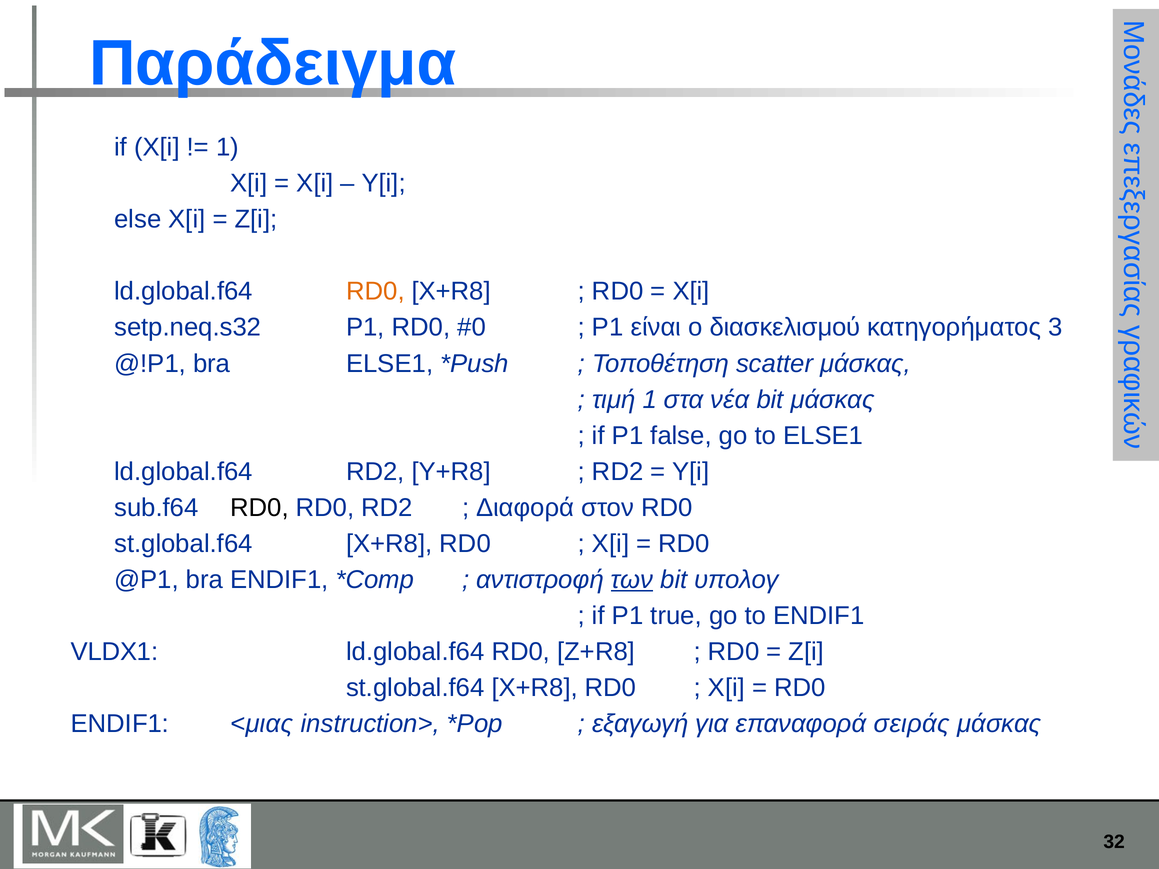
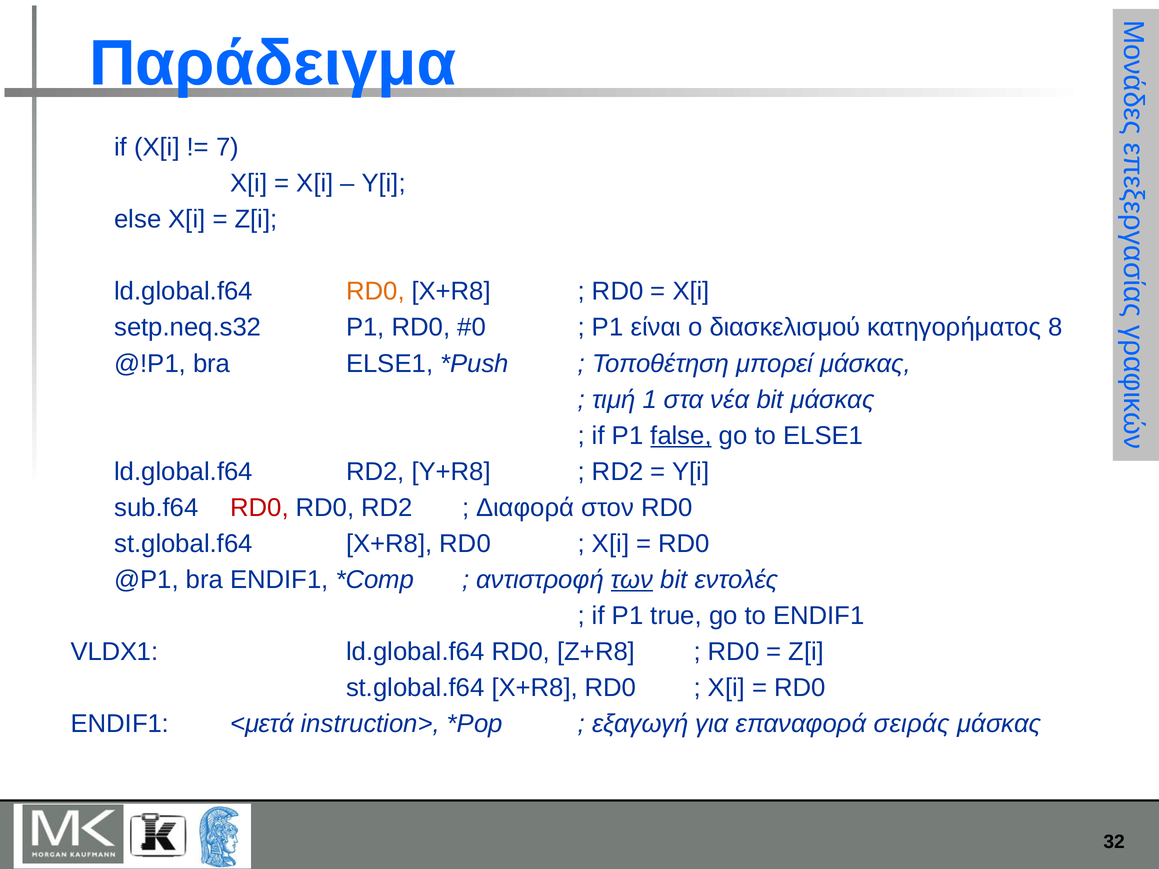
1: 1 -> 7 (227, 147)
3: 3 -> 8 (1055, 328)
scatter: scatter -> μπορεί (775, 364)
false underline: none -> present (681, 436)
RD0 colour: black -> red (259, 508)
υπολογ: υπολογ -> εντολές (737, 580)
<μιας: <μιας -> <μετά (262, 724)
